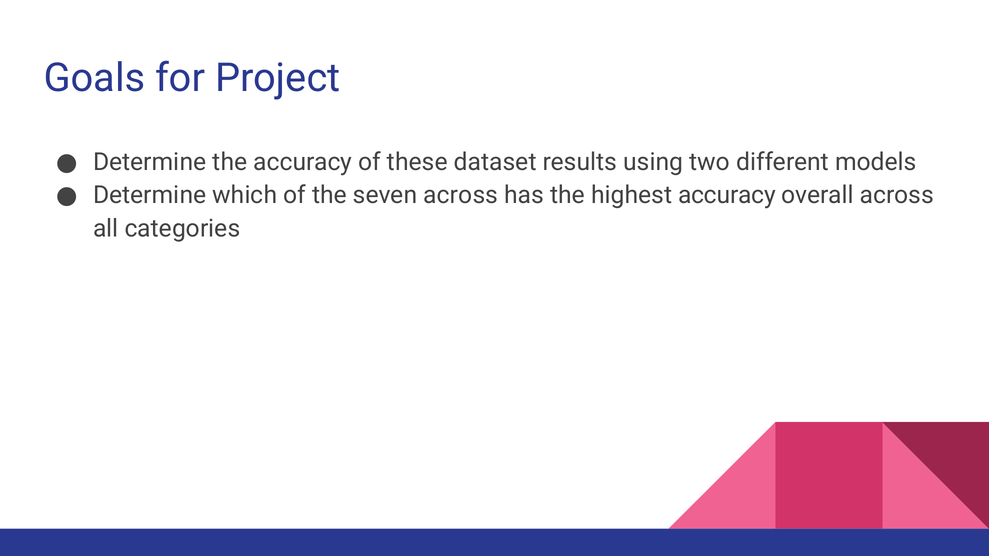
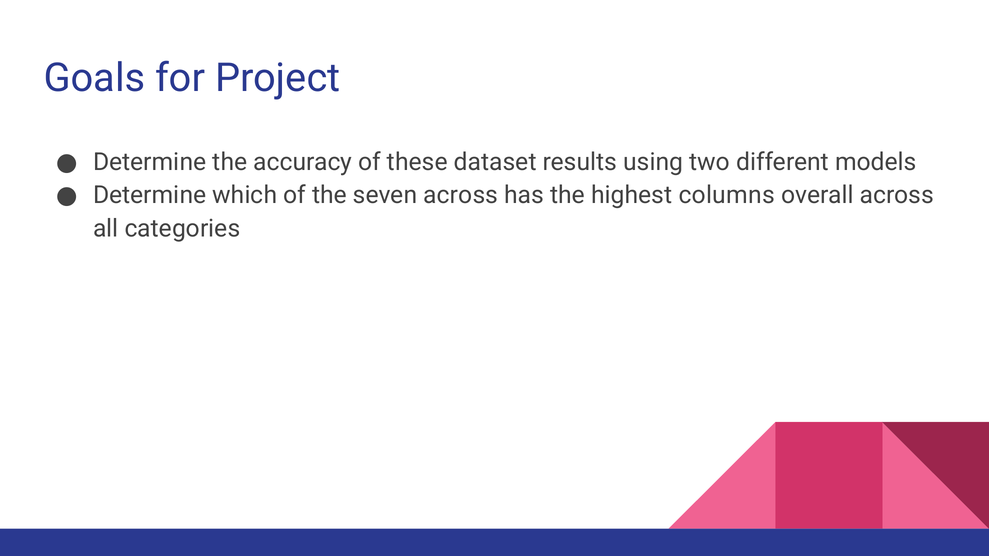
highest accuracy: accuracy -> columns (727, 195)
